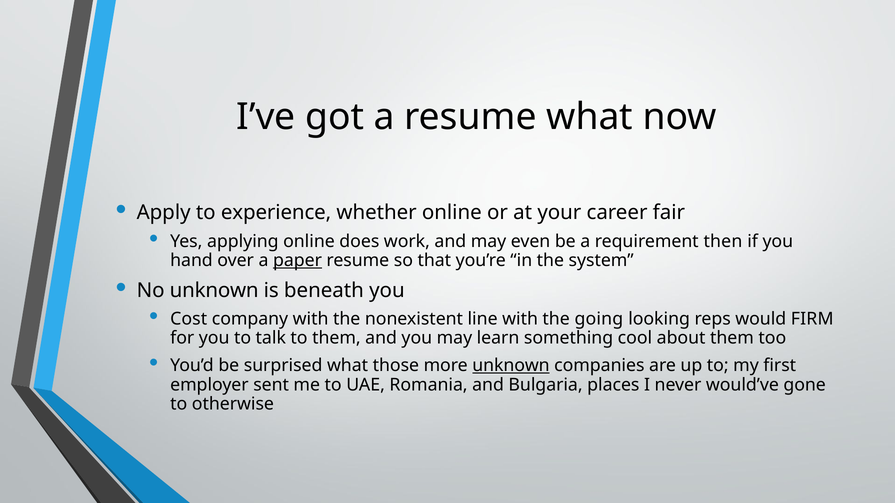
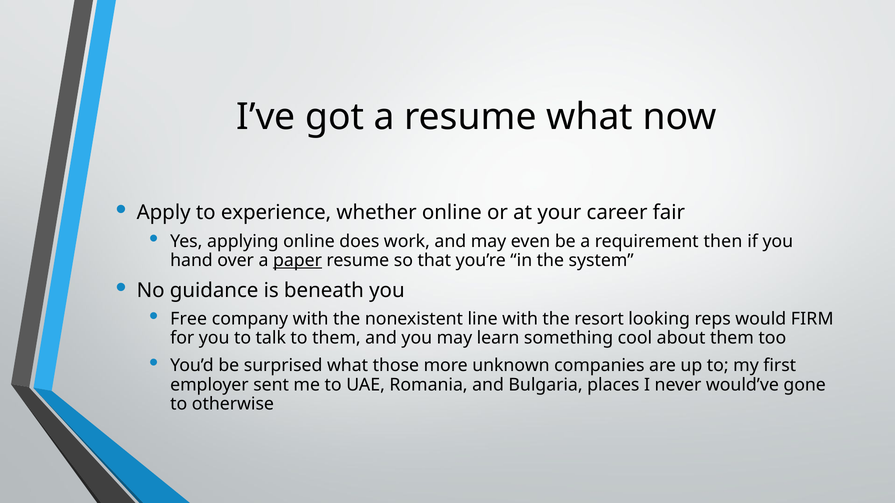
No unknown: unknown -> guidance (214, 291)
Cost: Cost -> Free (189, 319)
going: going -> resort (599, 319)
unknown underline: present -> none (511, 366)
